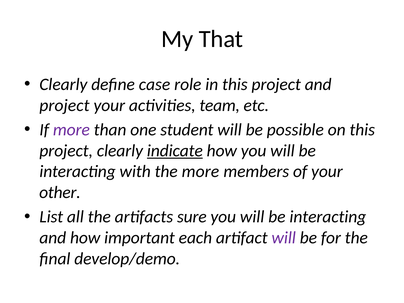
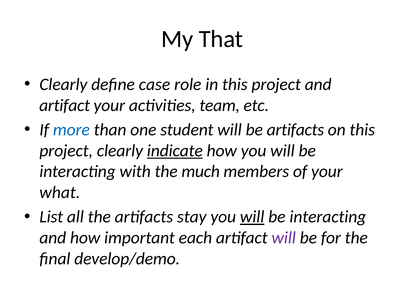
project: project -> artifact (65, 105)
more colour: purple -> blue (71, 130)
be possible: possible -> artifacts (295, 130)
the more: more -> much (201, 172)
other: other -> what (60, 192)
sure: sure -> stay (192, 217)
will underline: none -> present (252, 217)
